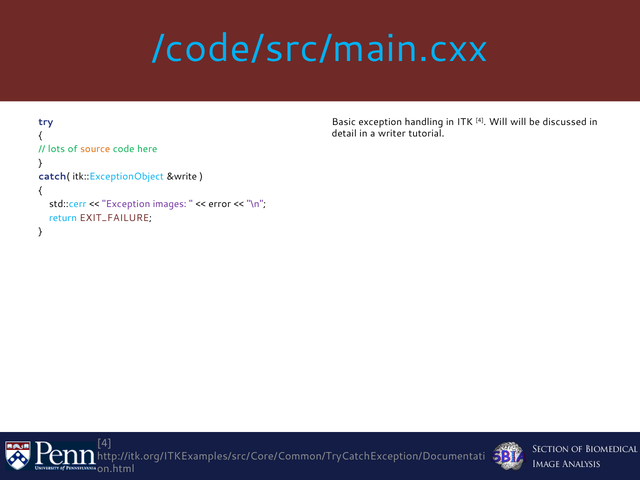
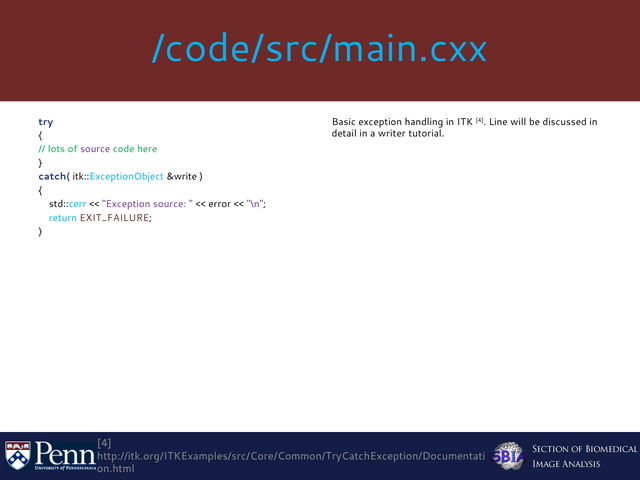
4 Will: Will -> Line (498, 122)
source colour: orange -> purple (95, 149)
Exception images: images -> source (170, 204)
